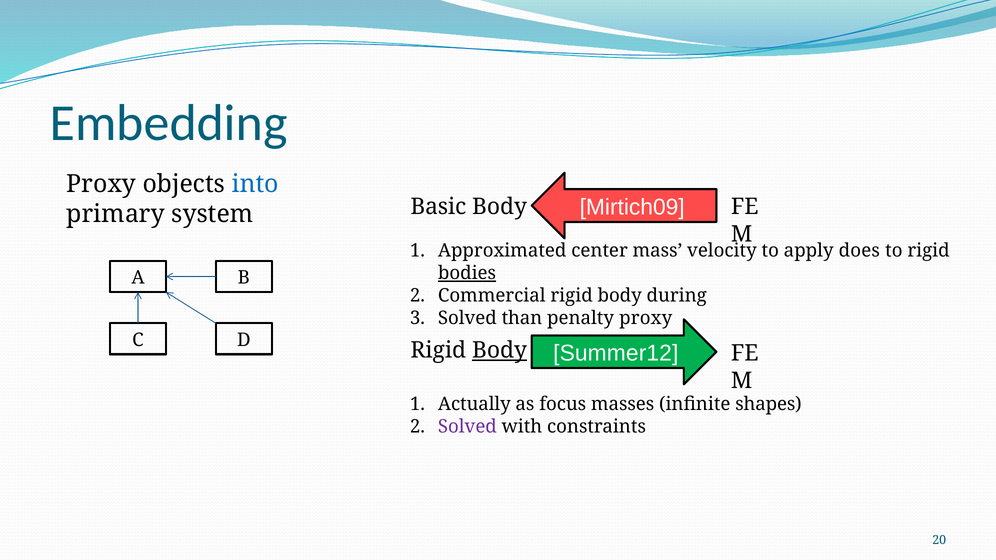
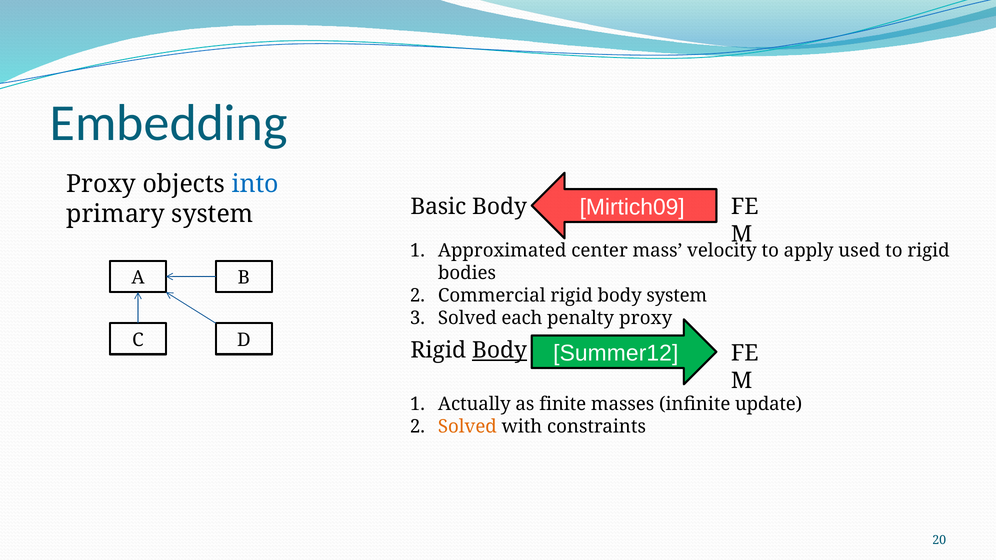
does: does -> used (859, 251)
bodies underline: present -> none (467, 273)
body during: during -> system (677, 296)
than: than -> each (522, 318)
focus: focus -> finite (563, 404)
shapes: shapes -> update (769, 404)
Solved colour: purple -> orange (467, 427)
